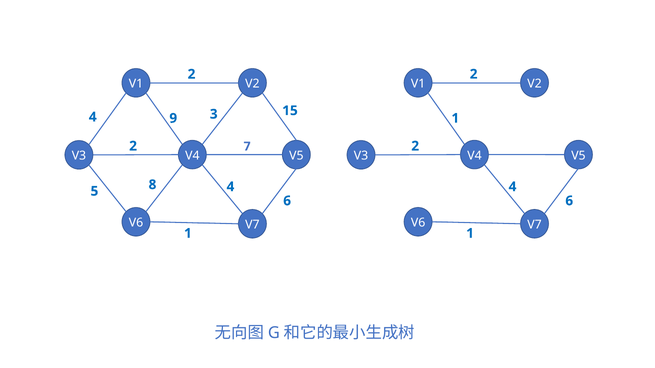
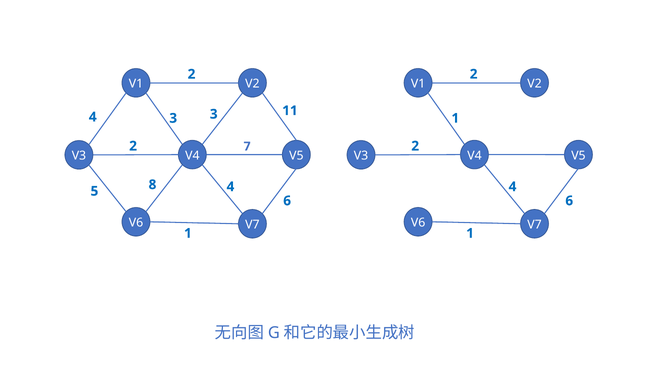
15: 15 -> 11 (290, 111)
9: 9 -> 3 (173, 118)
